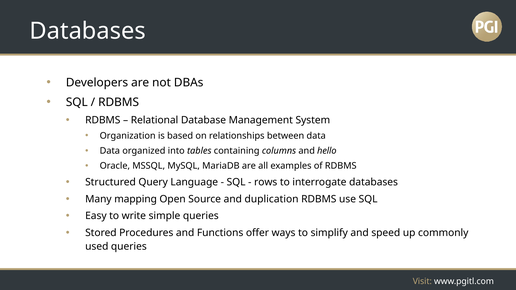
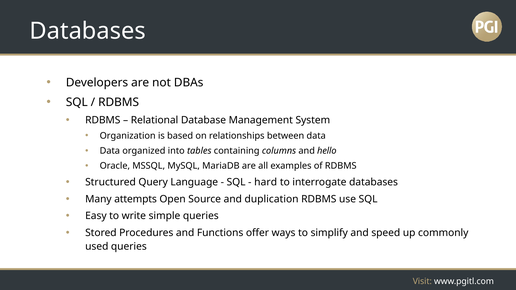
rows: rows -> hard (266, 182)
mapping: mapping -> attempts (136, 199)
